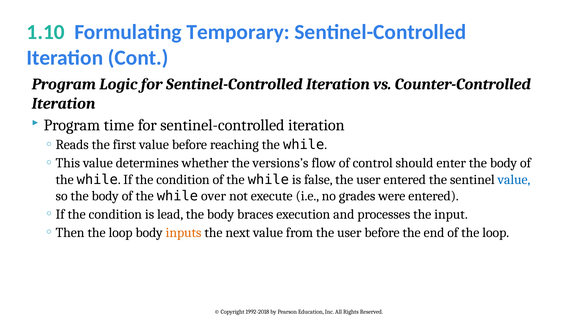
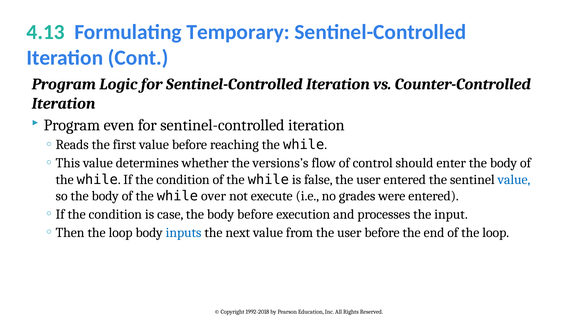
1.10: 1.10 -> 4.13 (46, 32)
time: time -> even (119, 125)
lead: lead -> case (170, 214)
body braces: braces -> before (255, 214)
inputs colour: orange -> blue (184, 233)
